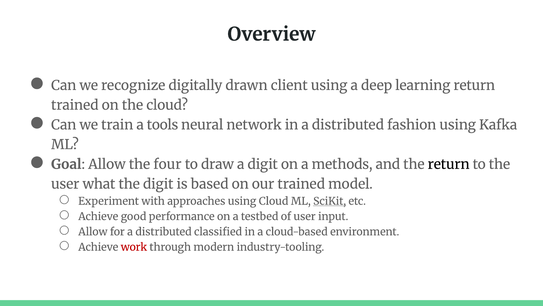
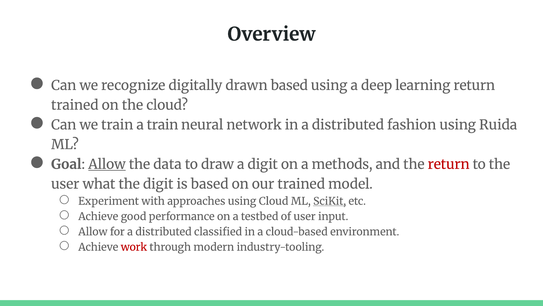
drawn client: client -> based (289, 85)
a tools: tools -> train (163, 125)
Kafka: Kafka -> Ruida (498, 125)
Allow underline: none -> present (107, 164)
four: four -> data (167, 164)
return colour: black -> red (449, 164)
